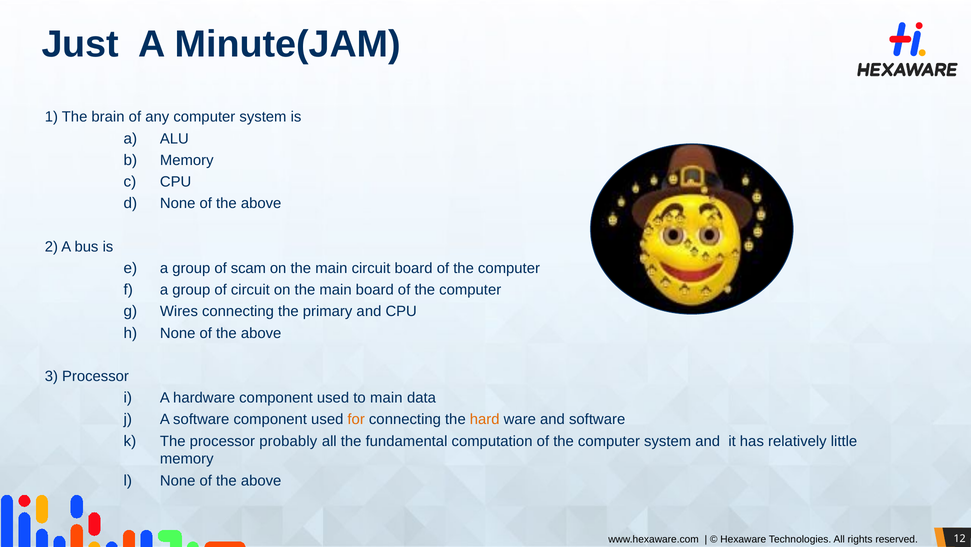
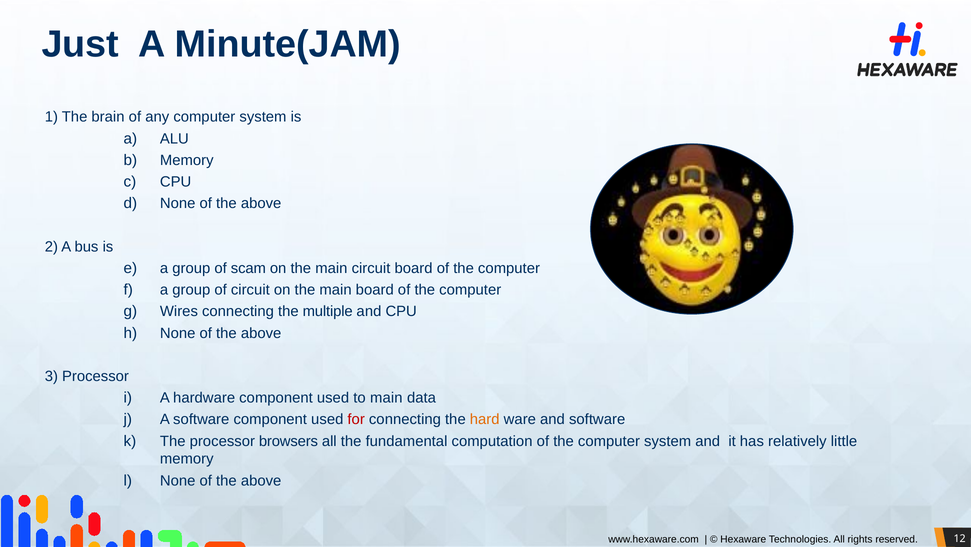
primary: primary -> multiple (328, 311)
for colour: orange -> red (356, 419)
probably: probably -> browsers (288, 441)
